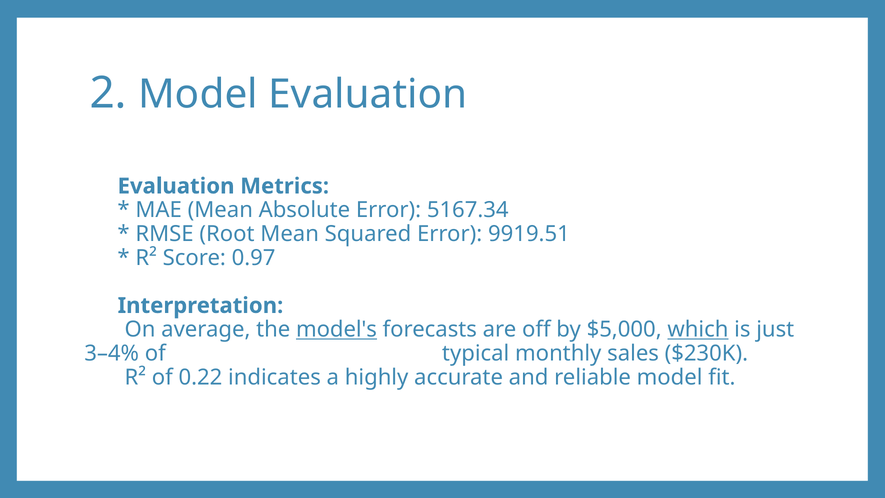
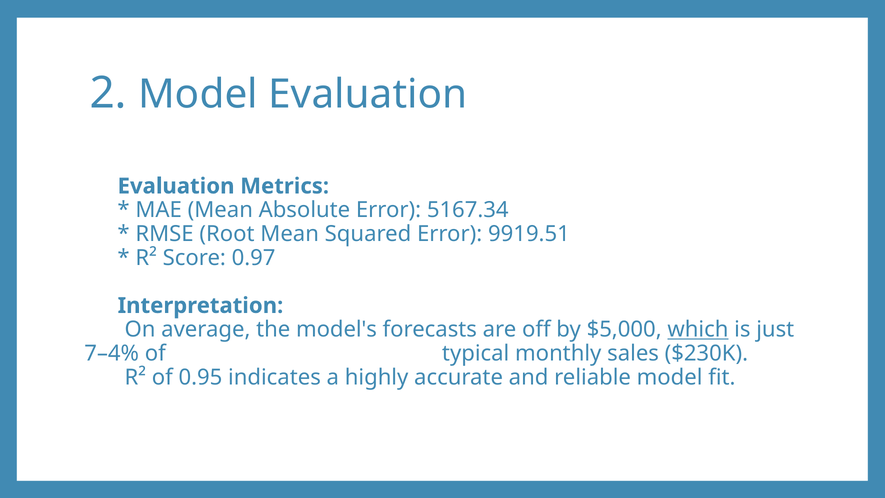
model's underline: present -> none (337, 329)
3–4%: 3–4% -> 7–4% (112, 353)
0.22: 0.22 -> 0.95 (200, 377)
